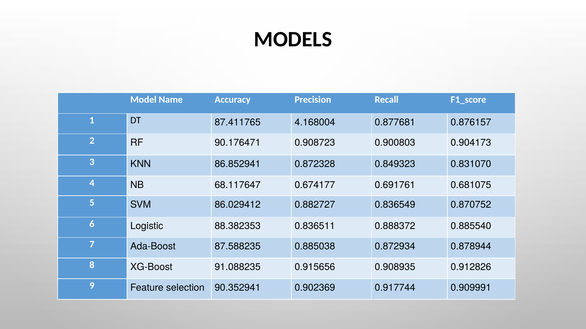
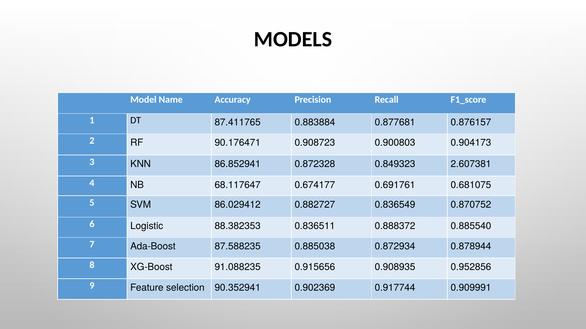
4.168004: 4.168004 -> 0.883884 (315, 123)
0.831070: 0.831070 -> 2.607381 (471, 164)
0.912826: 0.912826 -> 0.952856 (471, 268)
